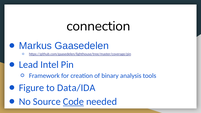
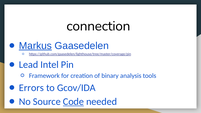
Markus underline: none -> present (35, 46)
Figure: Figure -> Errors (31, 88)
Data/IDA: Data/IDA -> Gcov/IDA (76, 88)
